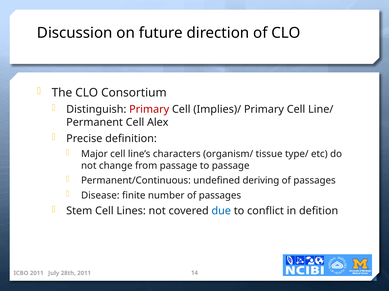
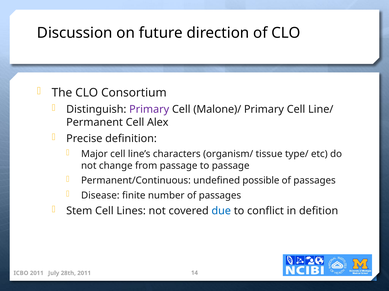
Primary colour: red -> purple (149, 110)
Implies)/: Implies)/ -> Malone)/ (217, 110)
deriving: deriving -> possible (261, 181)
